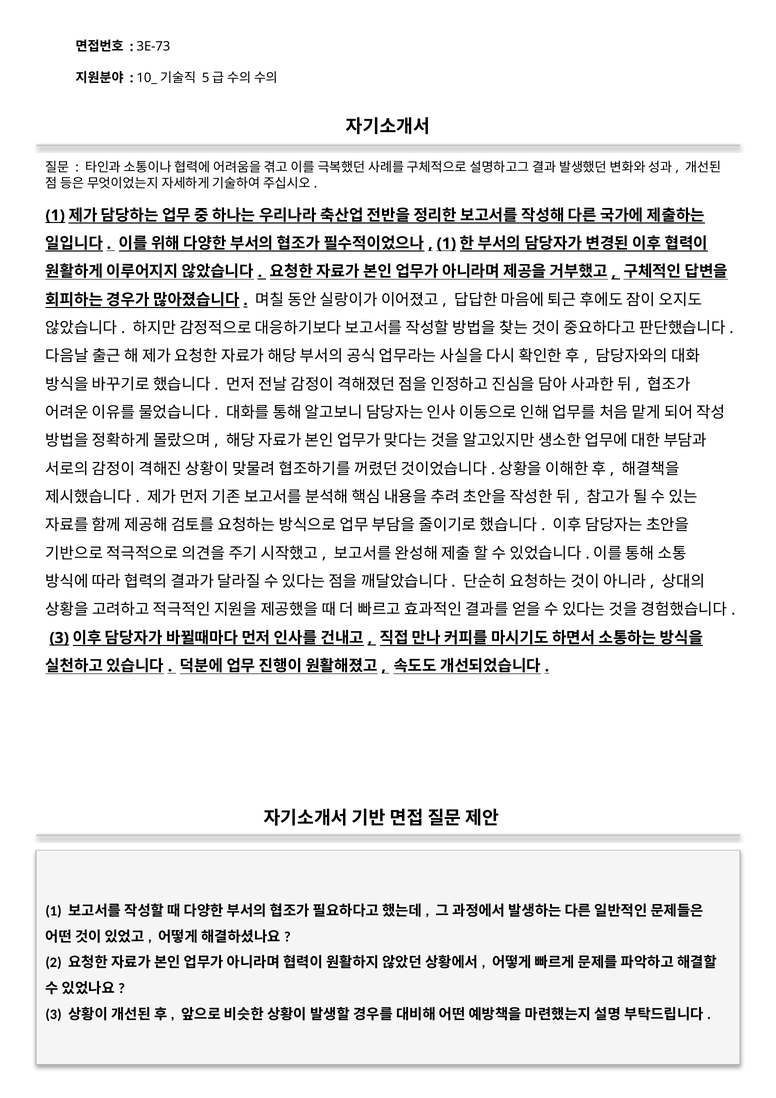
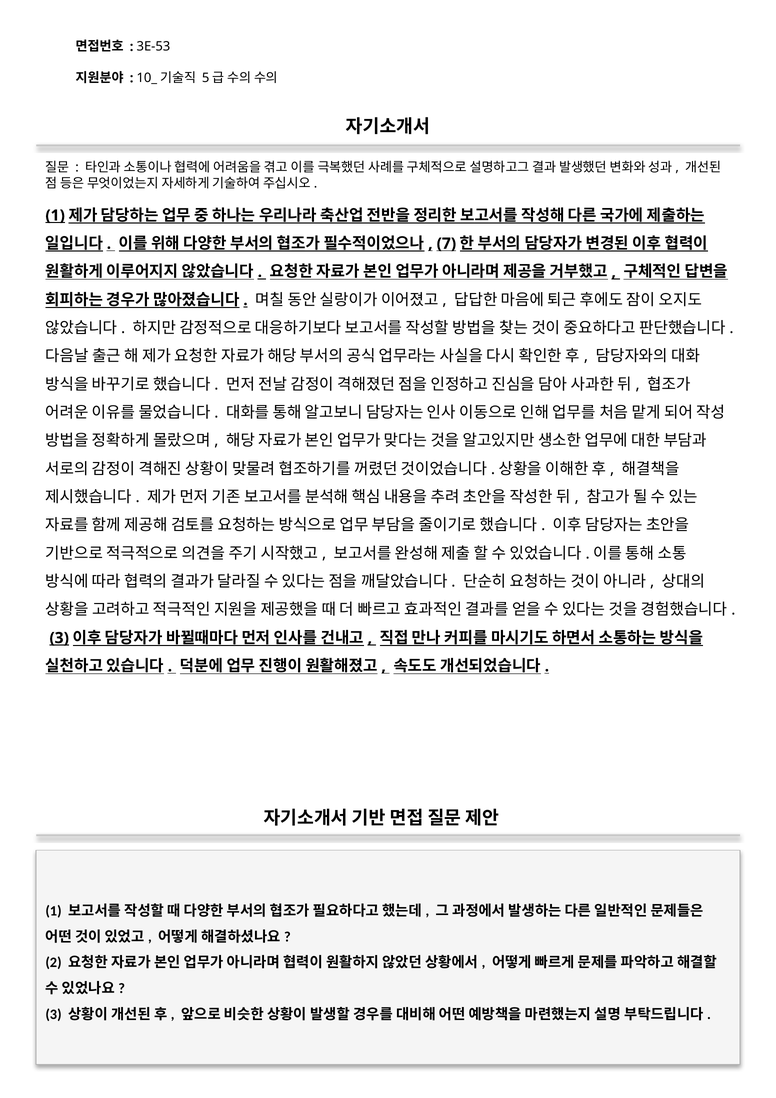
3E-73: 3E-73 -> 3E-53 (153, 47)
1: 1 -> 7 (446, 243)
